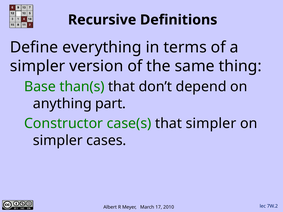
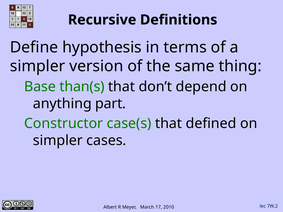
everything: everything -> hypothesis (102, 47)
that simpler: simpler -> defined (211, 124)
